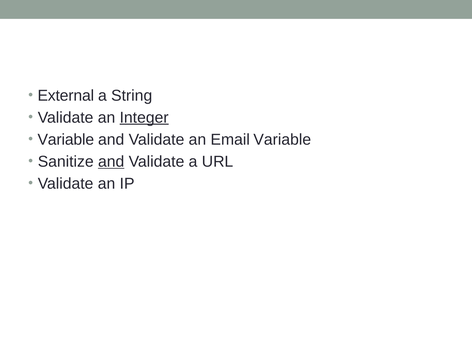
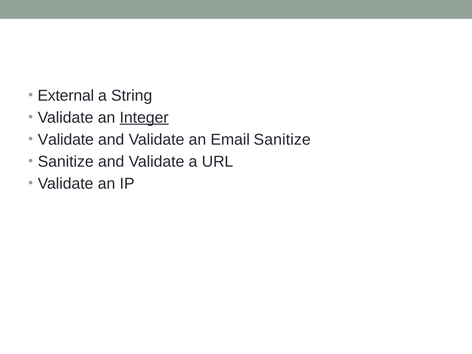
Variable: Variable -> Validate (66, 140)
Email Variable: Variable -> Sanitize (282, 140)
and underline: present -> none (111, 162)
